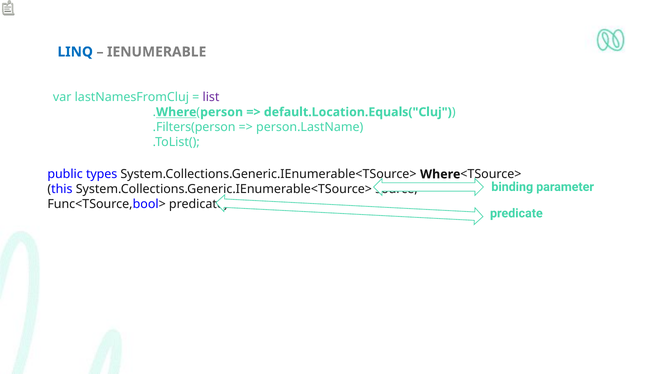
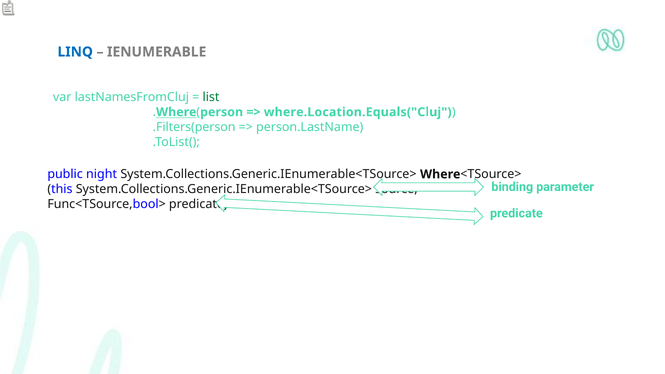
list colour: purple -> green (211, 97)
default.Location.Equals("Cluj: default.Location.Equals("Cluj -> where.Location.Equals("Cluj (358, 112)
types: types -> night (102, 174)
